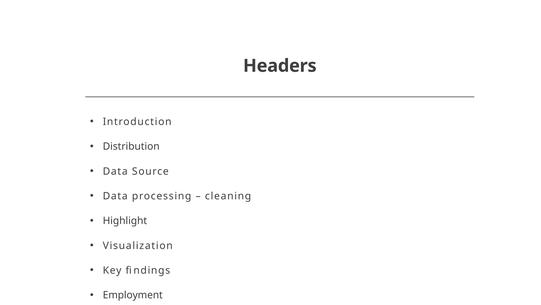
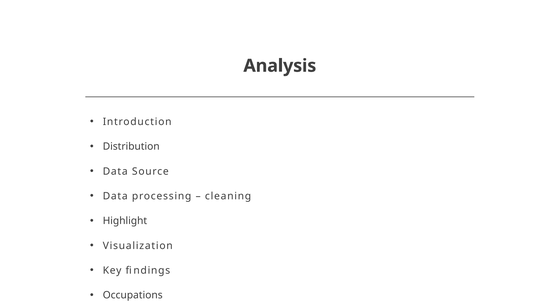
Headers: Headers -> Analysis (280, 66)
Employment: Employment -> Occupations (133, 295)
